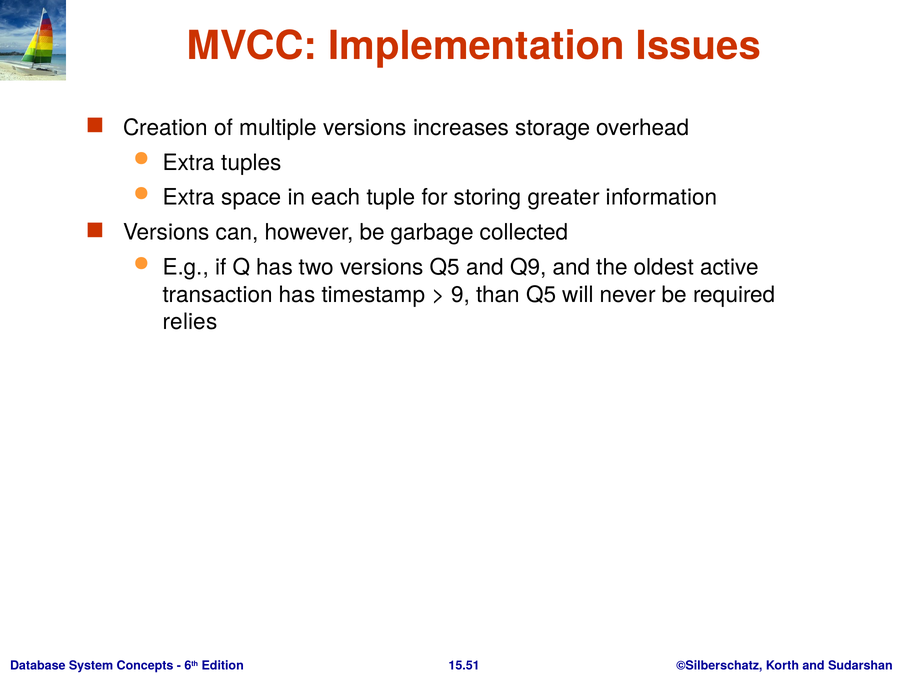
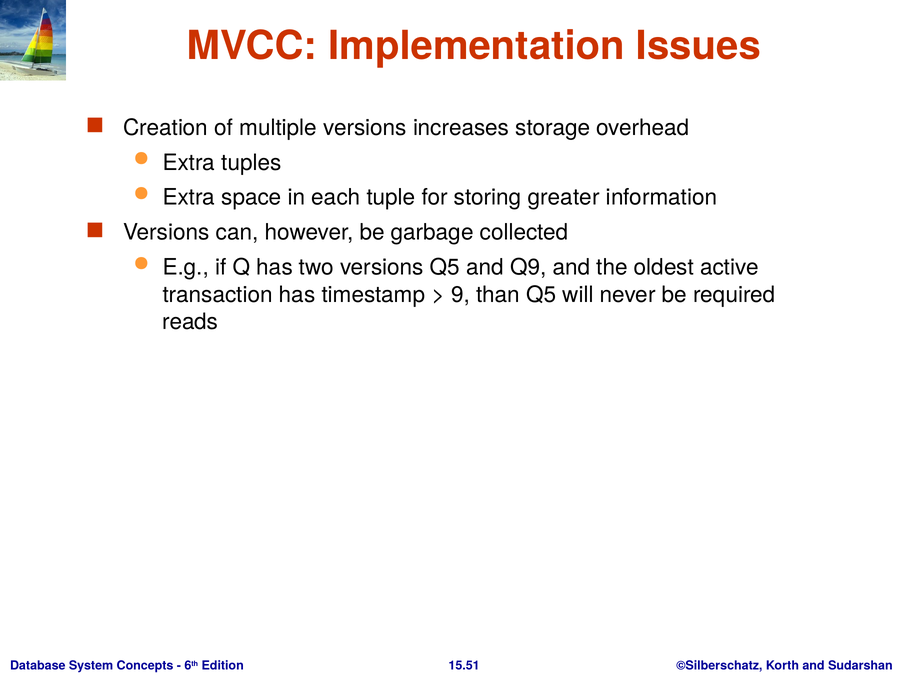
relies: relies -> reads (190, 321)
